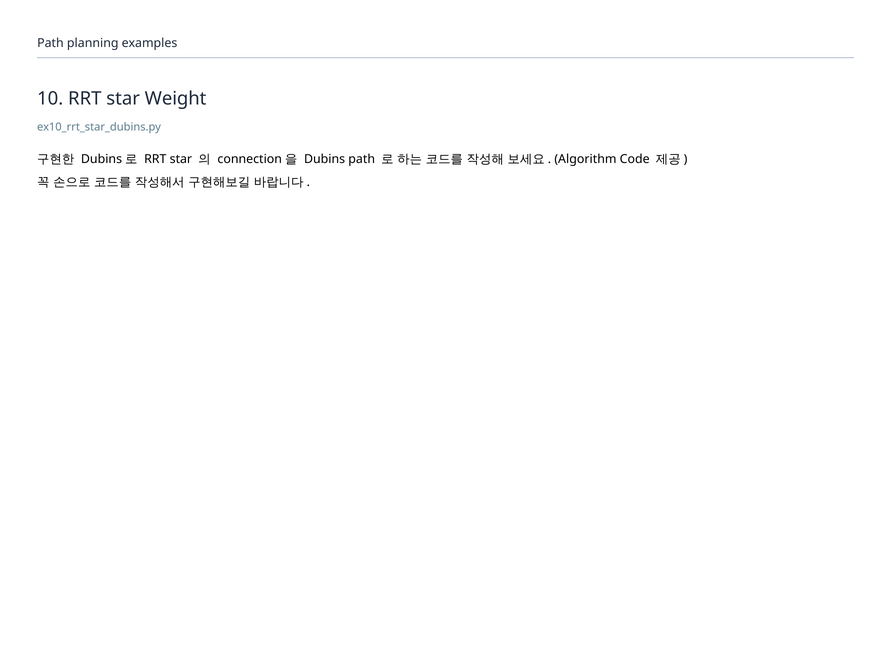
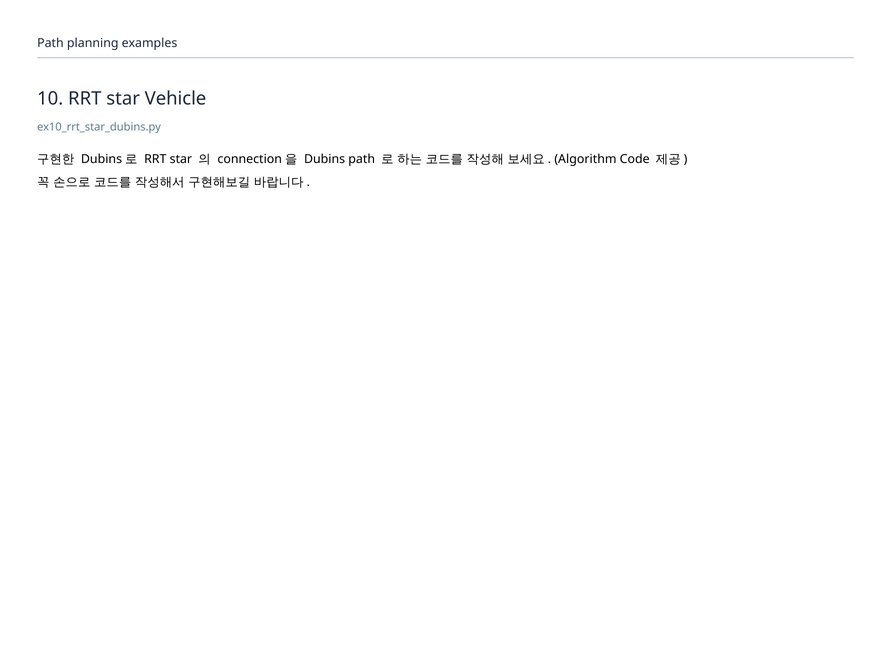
Weight: Weight -> Vehicle (176, 99)
